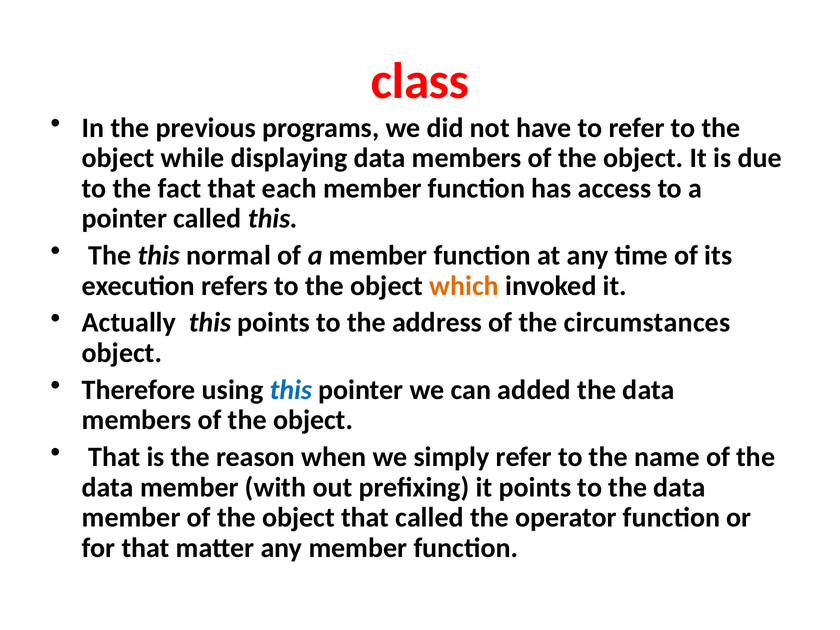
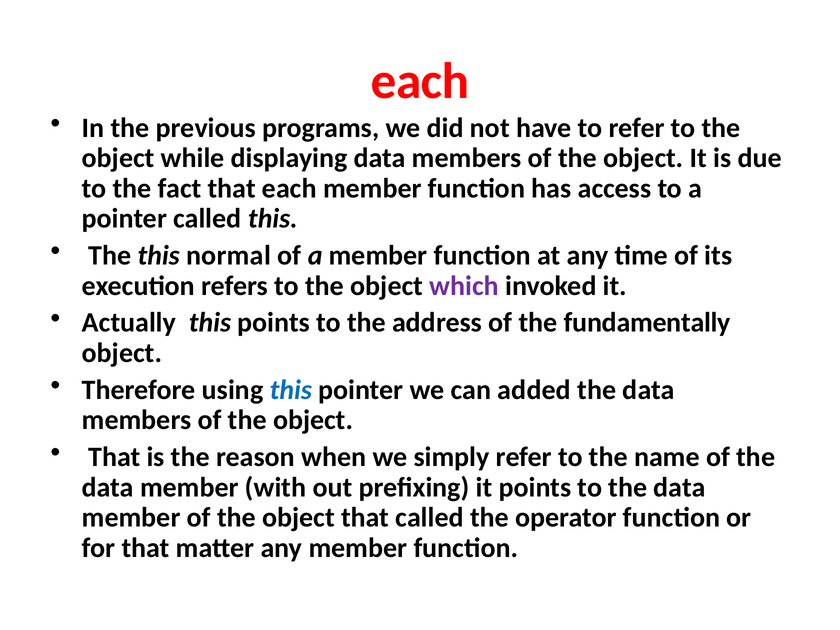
class: class -> each (420, 81)
which colour: orange -> purple (464, 286)
circumstances: circumstances -> fundamentally (647, 323)
